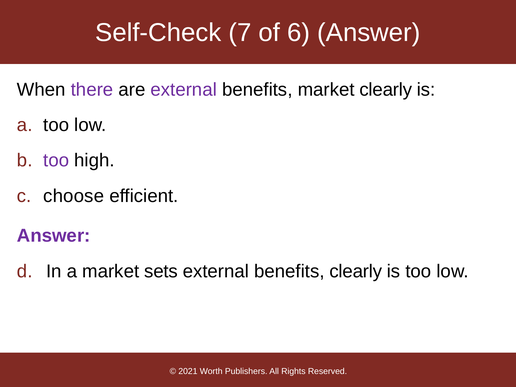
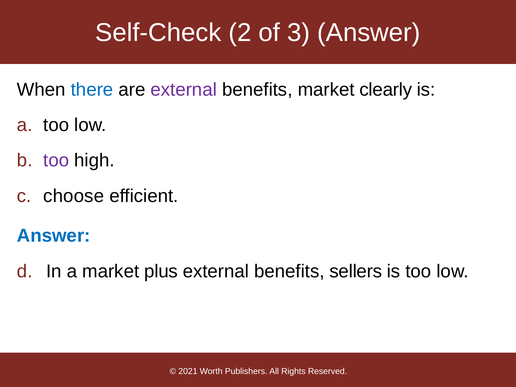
7: 7 -> 2 (240, 33)
6: 6 -> 3 (299, 33)
there colour: purple -> blue (92, 90)
Answer colour: purple -> blue (54, 236)
sets: sets -> plus (161, 271)
benefits clearly: clearly -> sellers (356, 271)
